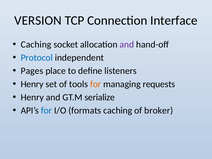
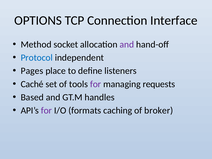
VERSION: VERSION -> OPTIONS (38, 21)
Caching: Caching -> Method (36, 44)
Henry: Henry -> Caché (32, 84)
for colour: orange -> purple (96, 84)
Henry: Henry -> Based (32, 97)
serialize: serialize -> handles (100, 97)
for colour: blue -> purple (46, 110)
